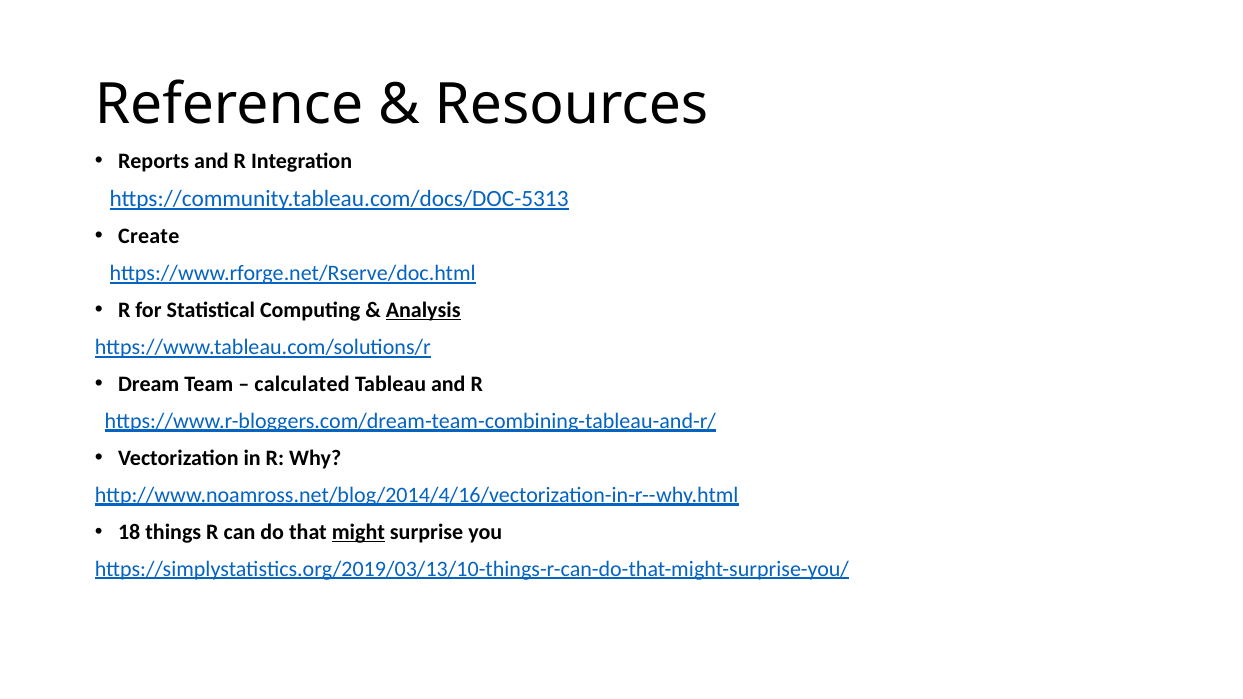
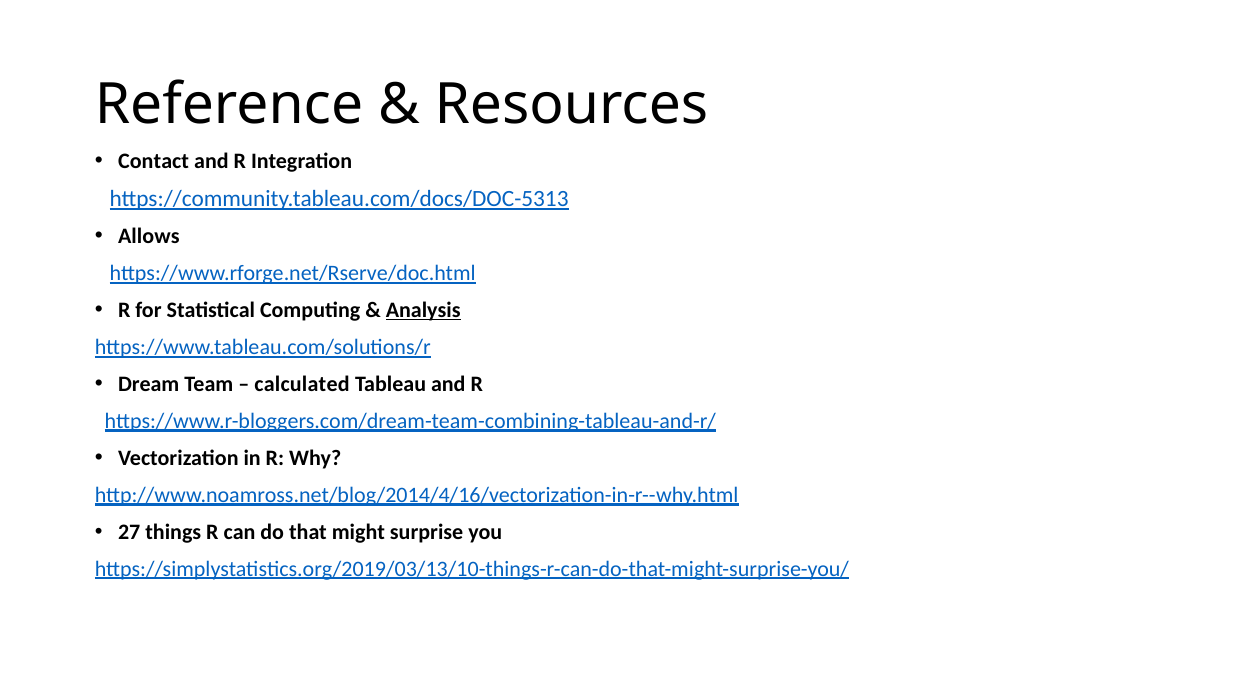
Reports: Reports -> Contact (154, 161)
Create: Create -> Allows (149, 236)
18: 18 -> 27 (129, 532)
might underline: present -> none (358, 532)
